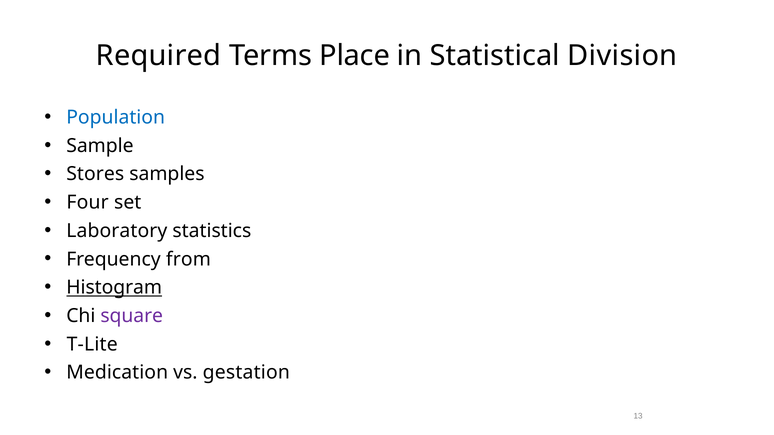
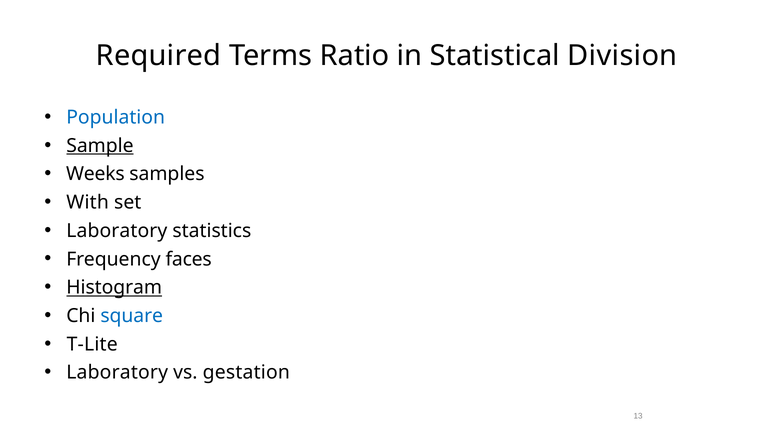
Place: Place -> Ratio (355, 56)
Sample underline: none -> present (100, 146)
Stores: Stores -> Weeks (95, 174)
Four: Four -> With (88, 203)
from: from -> faces (189, 259)
square colour: purple -> blue (132, 316)
Medication: Medication -> Laboratory (117, 373)
